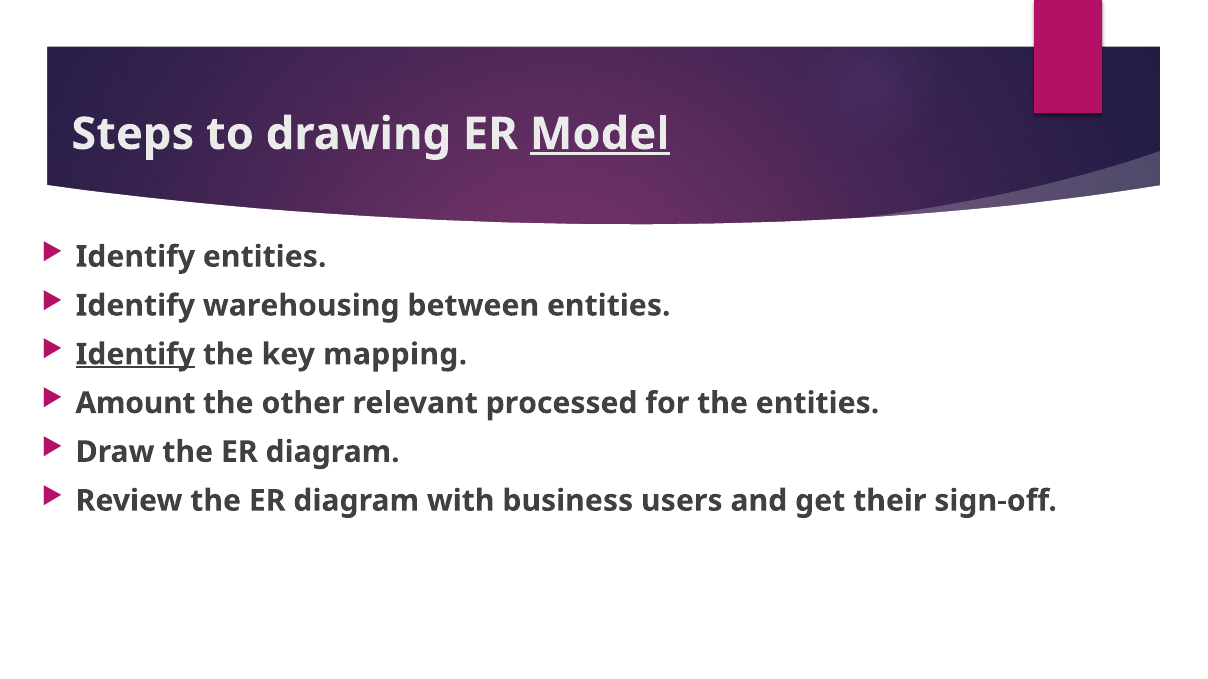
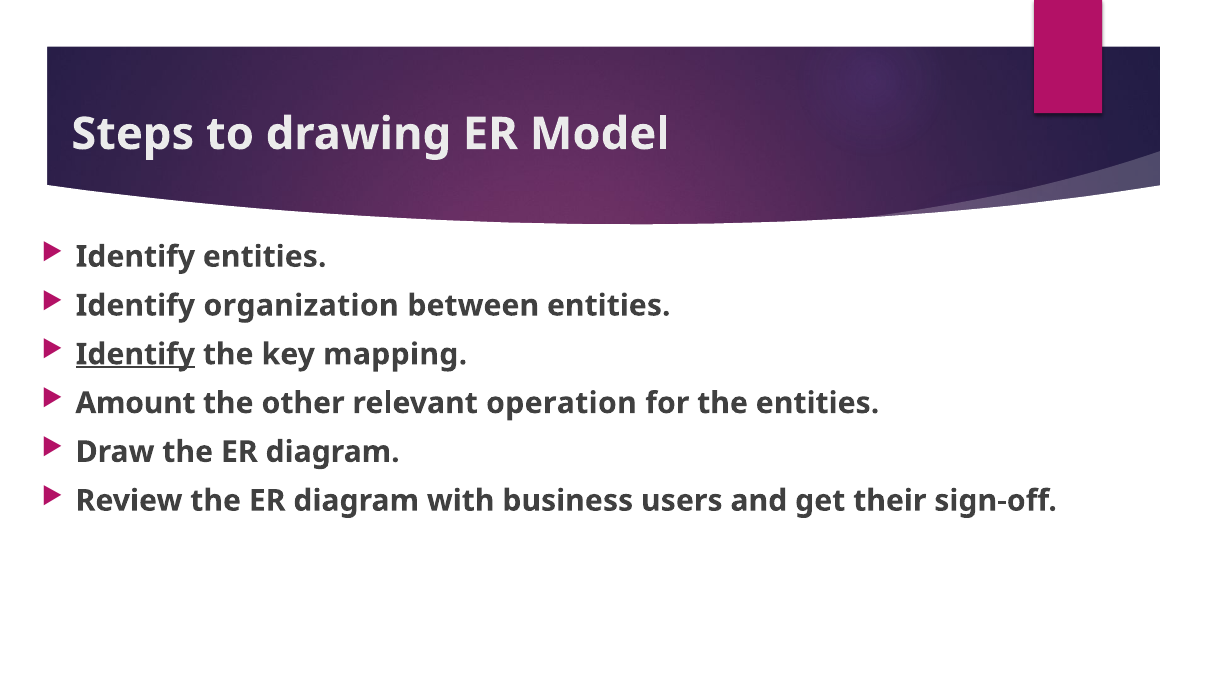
Model underline: present -> none (600, 134)
warehousing: warehousing -> organization (301, 306)
processed: processed -> operation (561, 403)
